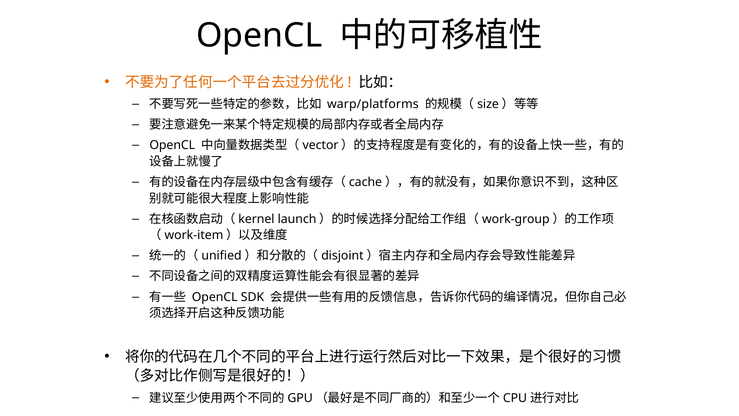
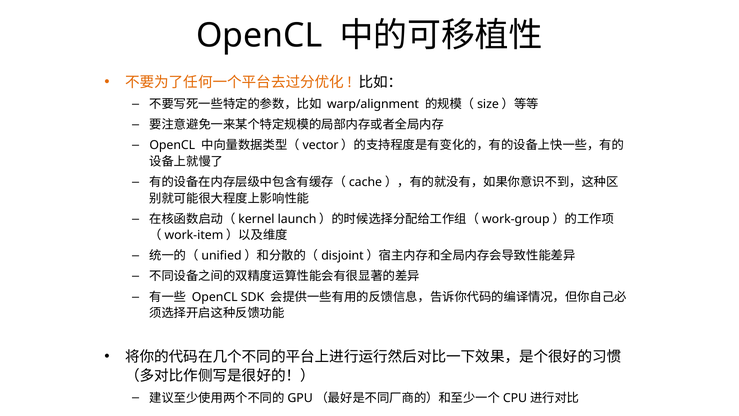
warp/platforms: warp/platforms -> warp/alignment (373, 104)
